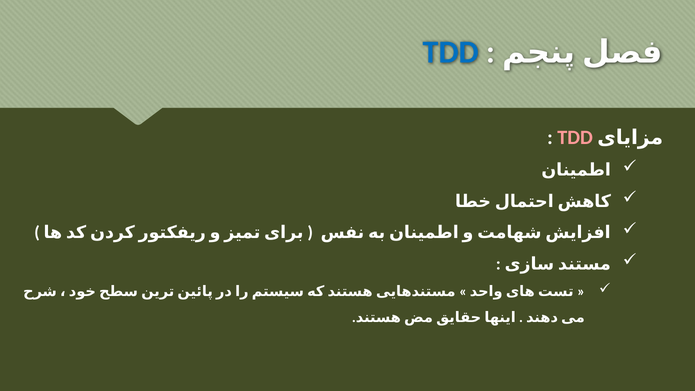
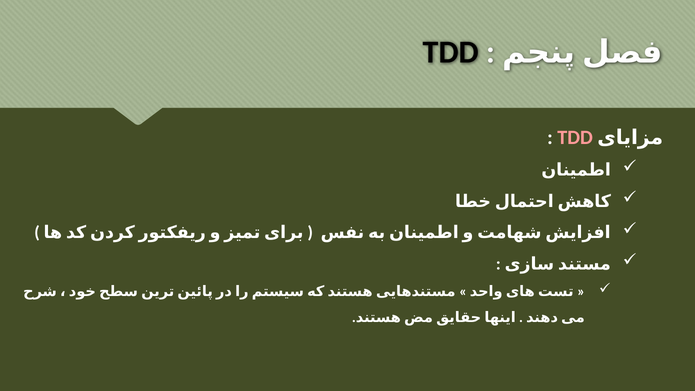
TDD colour: blue -> black (451, 52)
